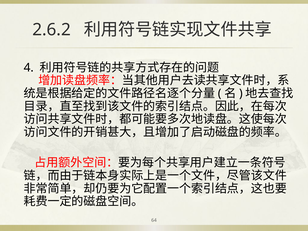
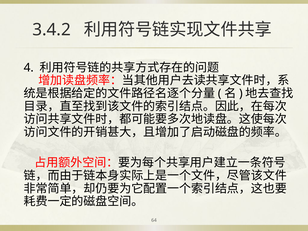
2.6.2: 2.6.2 -> 3.4.2 (52, 30)
